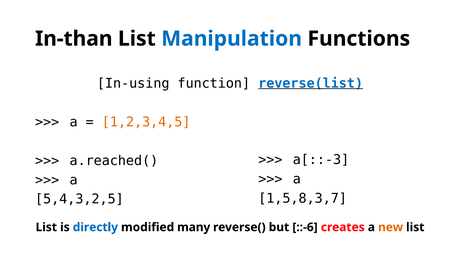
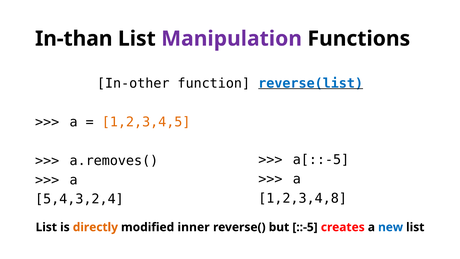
Manipulation colour: blue -> purple (232, 39)
In-using: In-using -> In-other (133, 83)
a[::-3: a[::-3 -> a[::-5 (321, 160)
a.reached(: a.reached( -> a.removes( (114, 160)
1,5,8,3,7: 1,5,8,3,7 -> 1,2,3,4,8 (303, 198)
5,4,3,2,5: 5,4,3,2,5 -> 5,4,3,2,4 (79, 199)
directly colour: blue -> orange (95, 227)
many: many -> inner (194, 227)
::-6: ::-6 -> ::-5 (305, 227)
new colour: orange -> blue (391, 227)
